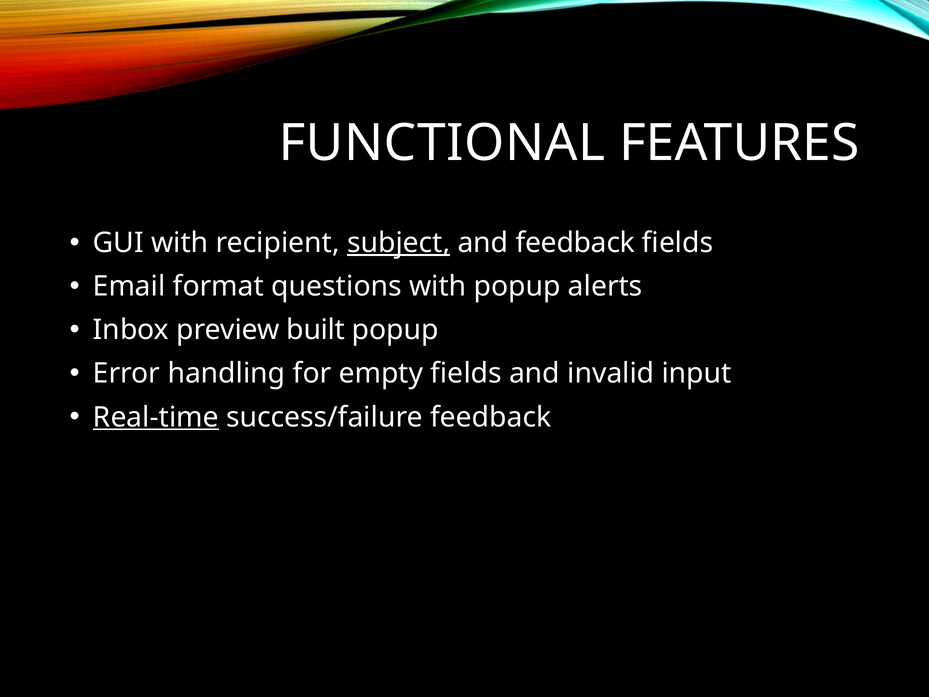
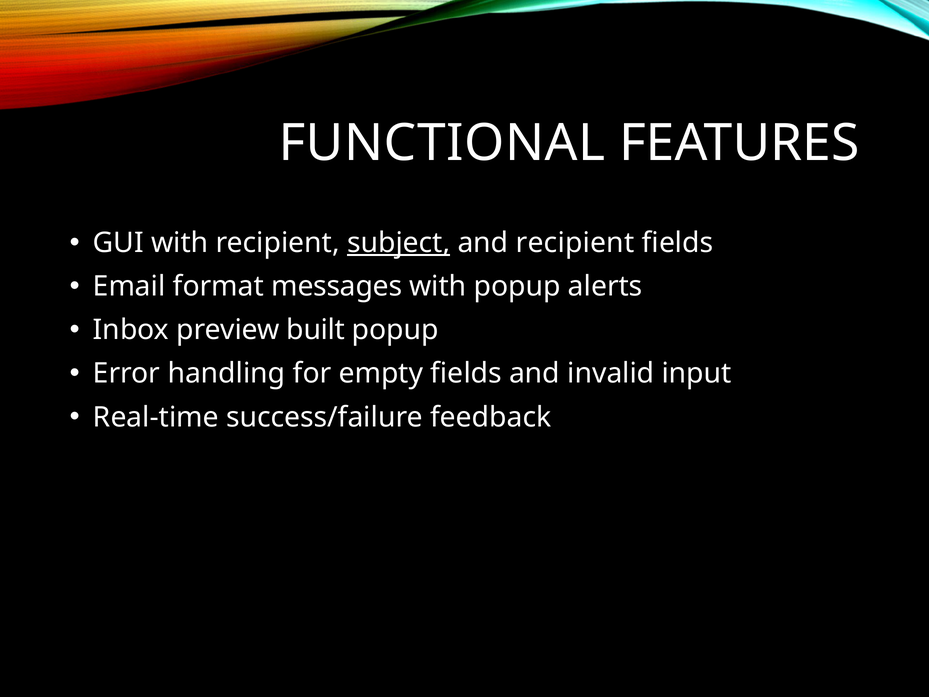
and feedback: feedback -> recipient (575, 243)
questions: questions -> messages (337, 286)
Real-time underline: present -> none (156, 417)
